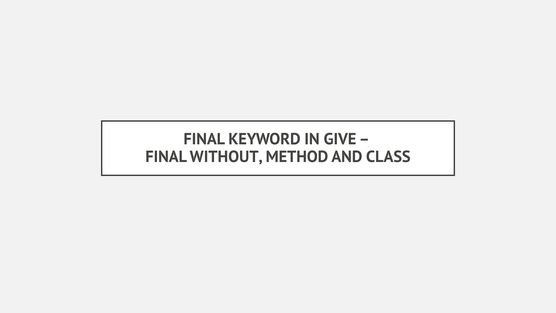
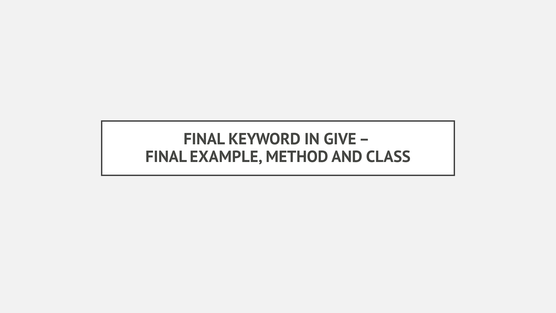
WITHOUT: WITHOUT -> EXAMPLE (226, 157)
